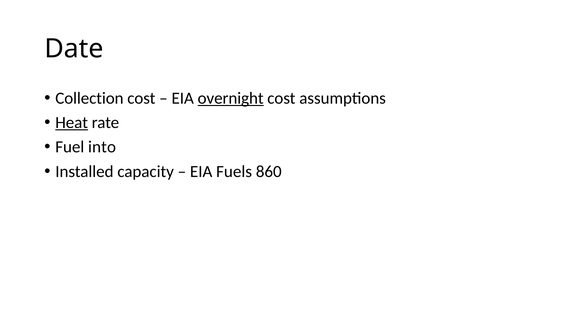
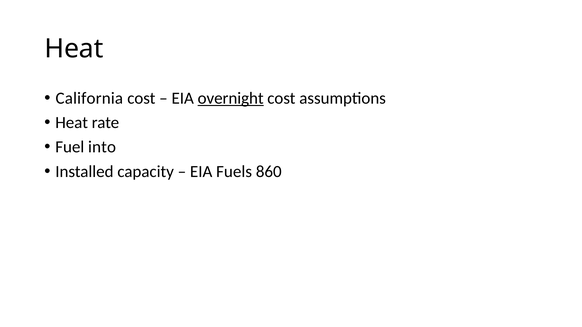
Date: Date -> Heat (74, 49)
Collection: Collection -> California (89, 98)
Heat underline: present -> none (72, 123)
